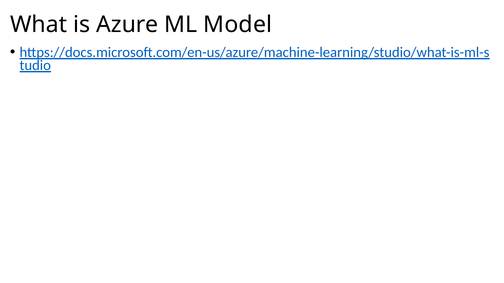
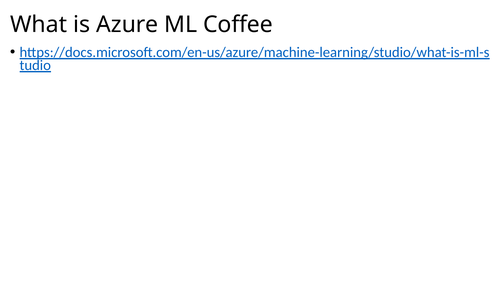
Model: Model -> Coffee (238, 25)
